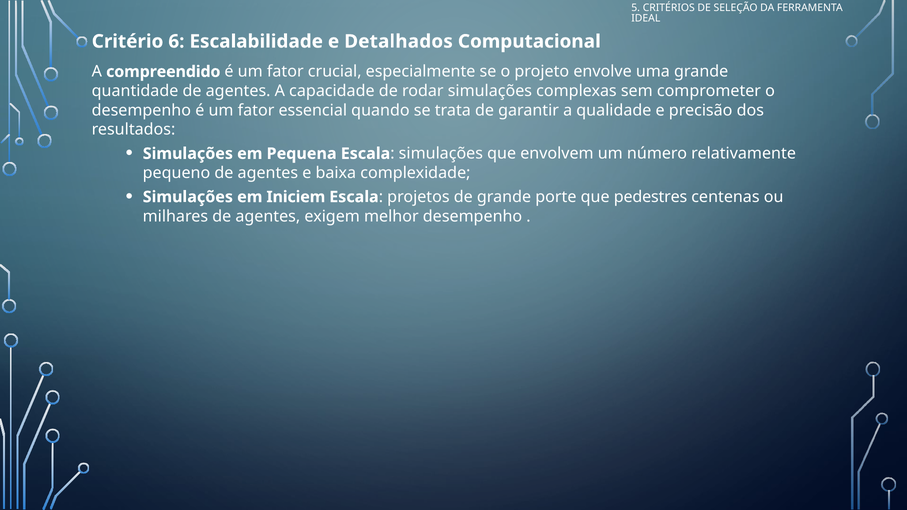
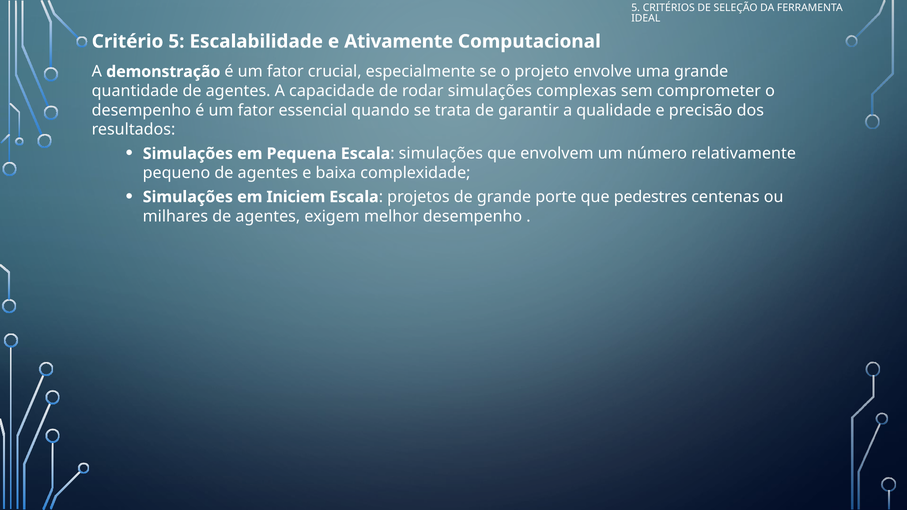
Critério 6: 6 -> 5 (176, 41)
Detalhados: Detalhados -> Ativamente (399, 41)
compreendido: compreendido -> demonstração (163, 72)
